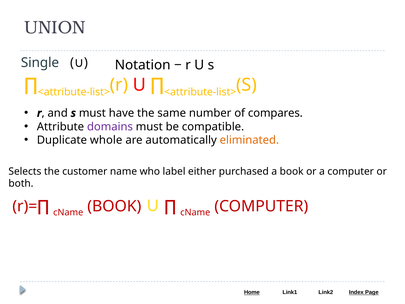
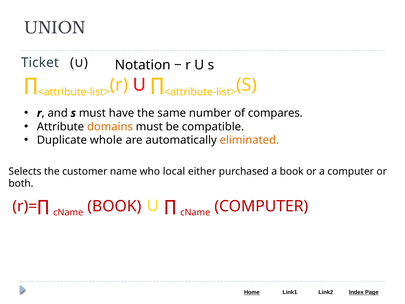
Single: Single -> Ticket (40, 63)
domains colour: purple -> orange (110, 127)
label: label -> local (174, 171)
